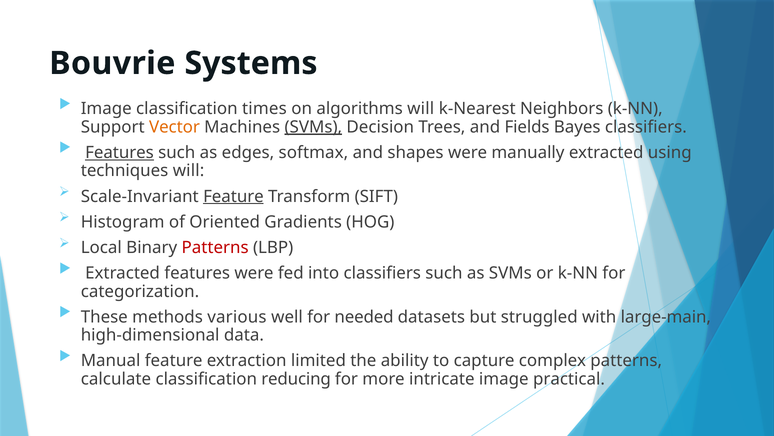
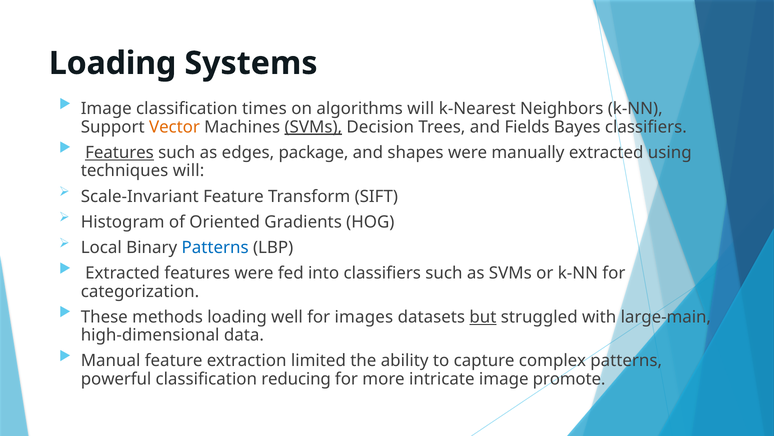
Bouvrie: Bouvrie -> Loading (113, 63)
softmax: softmax -> package (314, 152)
Feature underline: present -> none (233, 196)
Patterns colour: red -> blue (215, 247)
methods various: various -> loading (237, 317)
needed: needed -> images (364, 317)
but underline: none -> present (483, 317)
calculate: calculate -> powerful (116, 379)
practical: practical -> promote (569, 379)
